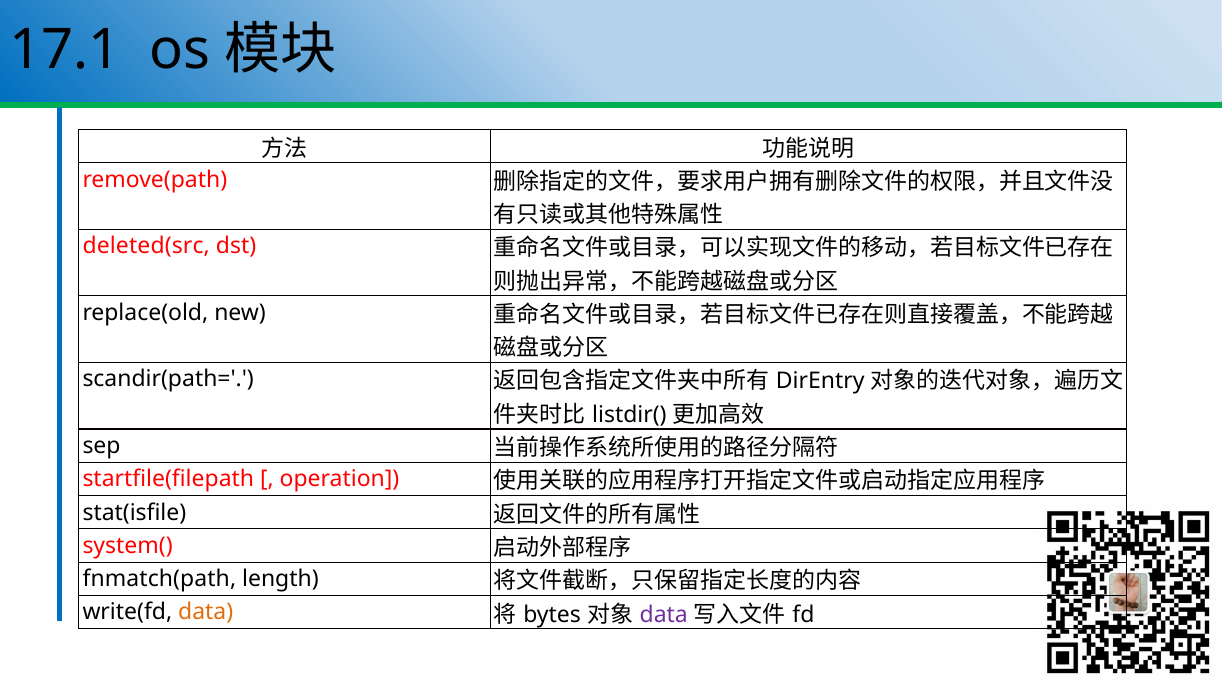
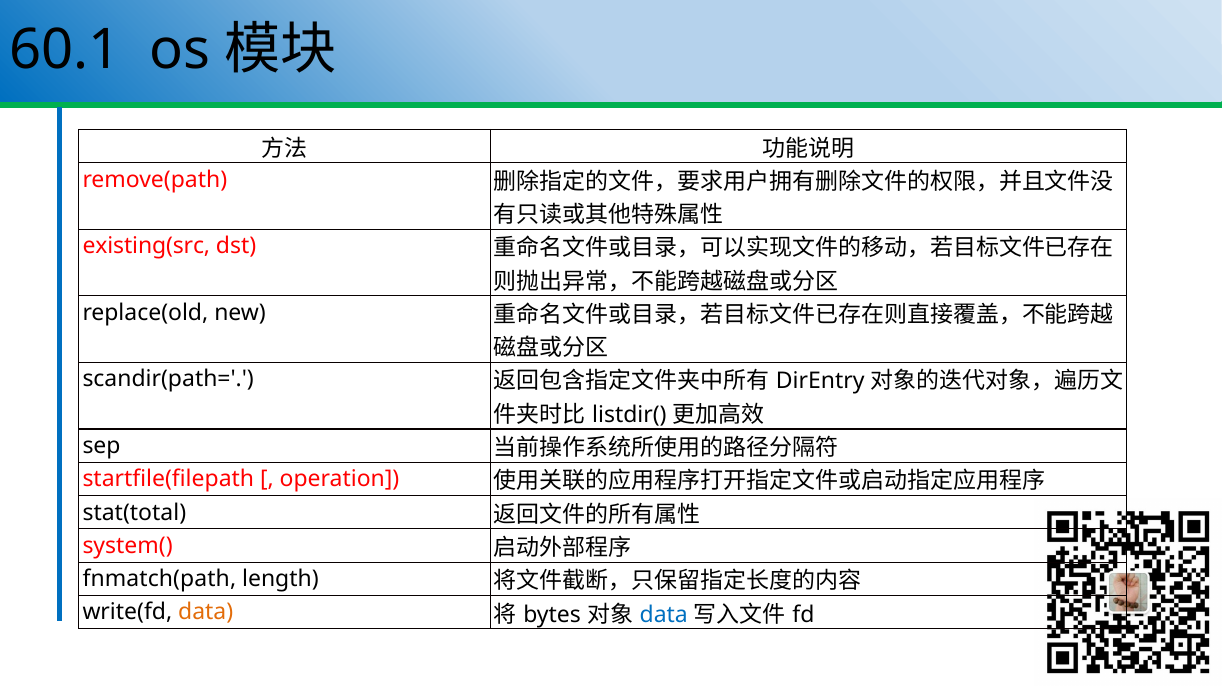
17.1: 17.1 -> 60.1 (65, 50)
deleted(src: deleted(src -> existing(src (146, 246)
stat(isfile: stat(isfile -> stat(total (134, 512)
data colour: purple -> blue (664, 614)
